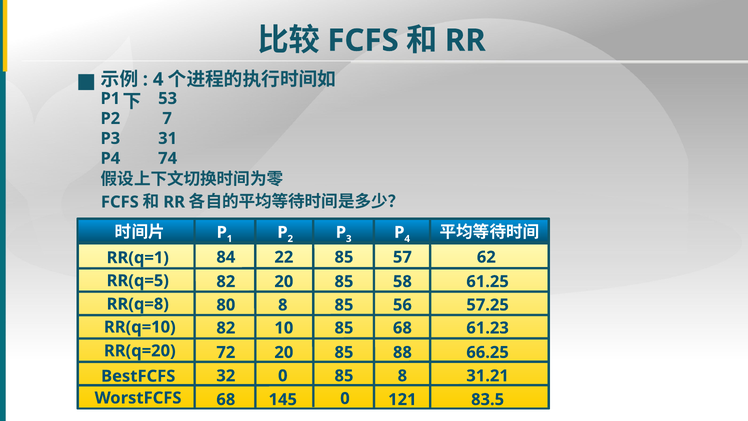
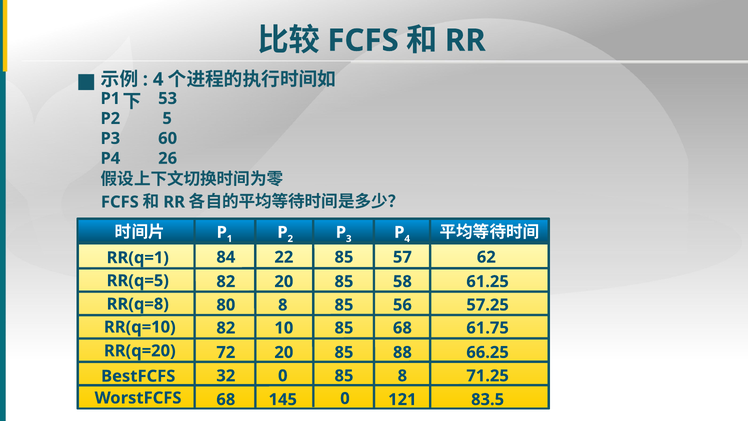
7: 7 -> 5 (167, 118)
31: 31 -> 60 (168, 138)
74: 74 -> 26 (168, 158)
61.23: 61.23 -> 61.75 (488, 328)
31.21: 31.21 -> 71.25 (488, 376)
